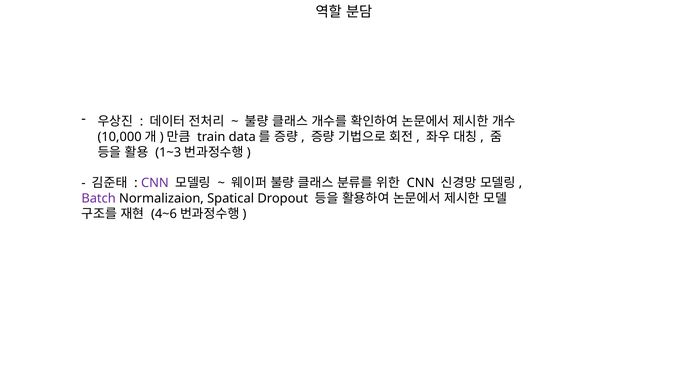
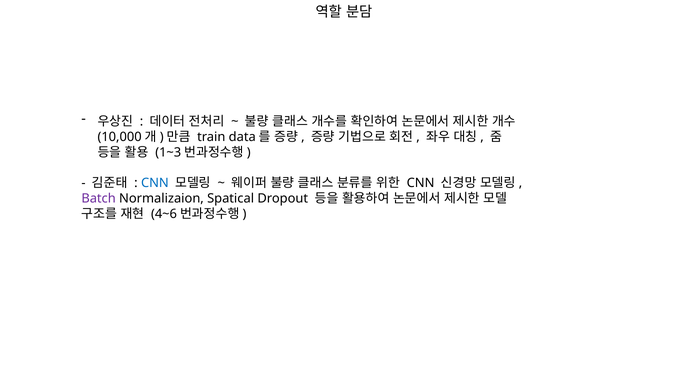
CNN colour: purple -> blue (155, 183)
